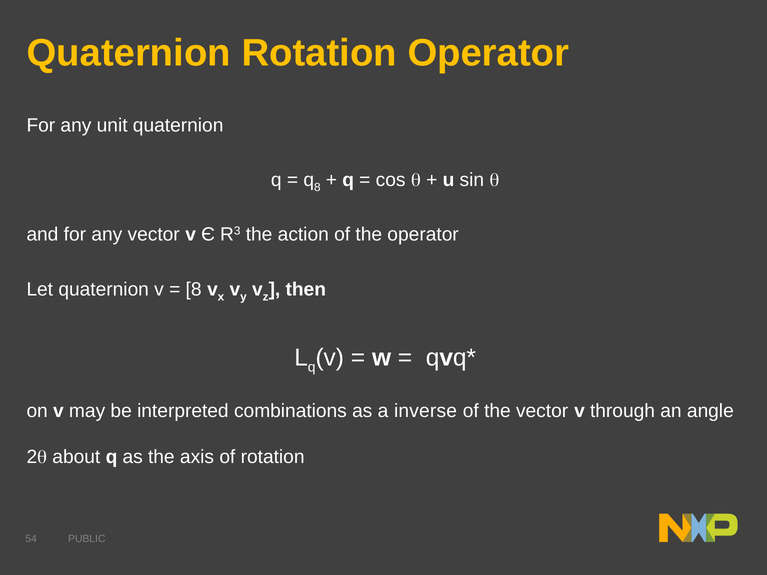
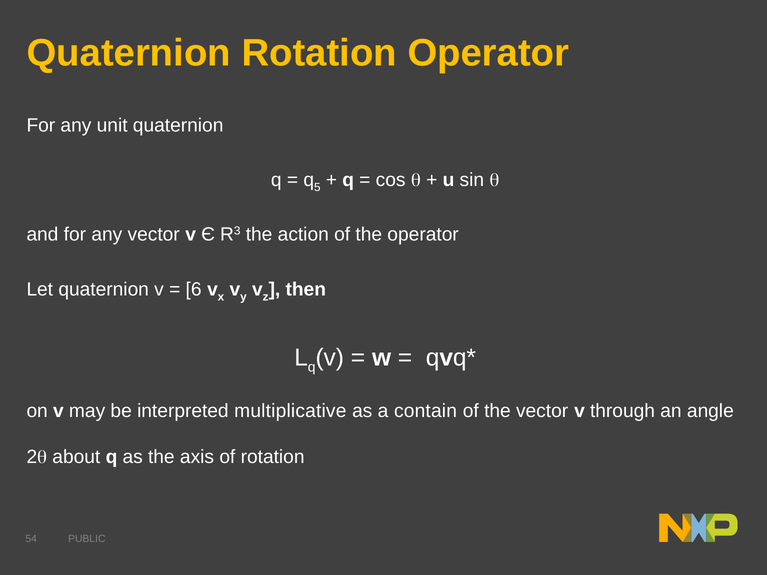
q 8: 8 -> 5 (317, 187)
8: 8 -> 6 (194, 289)
combinations: combinations -> multiplicative (290, 411)
inverse: inverse -> contain (425, 411)
